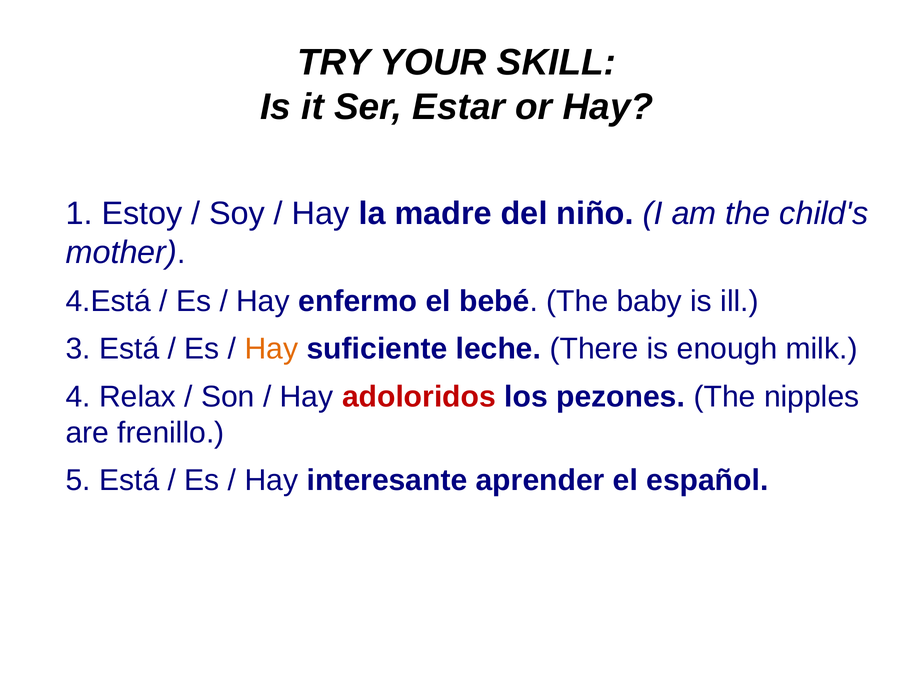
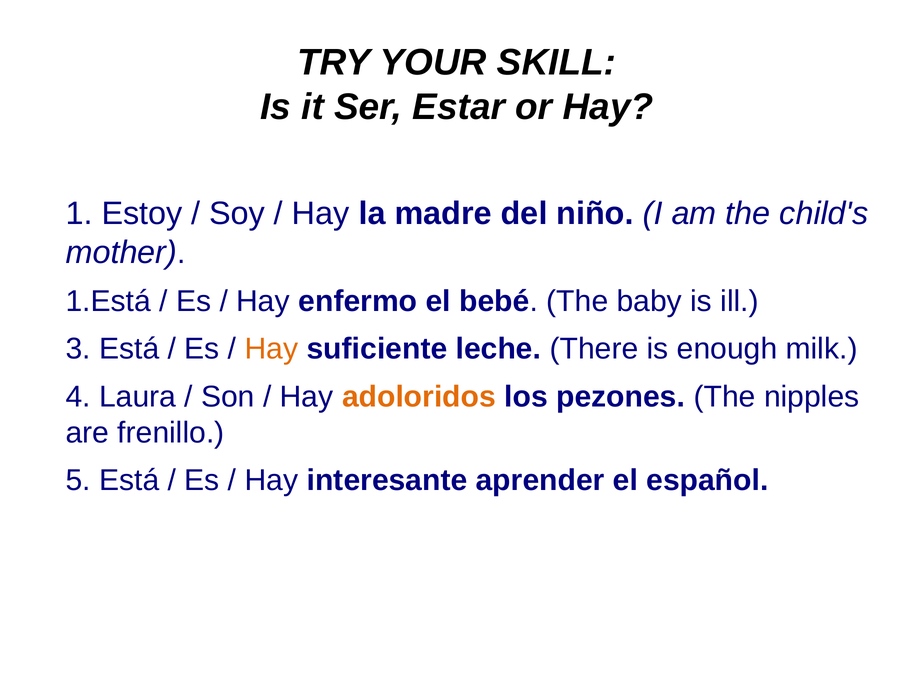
4.Está: 4.Está -> 1.Está (108, 301)
Relax: Relax -> Laura (138, 397)
adoloridos colour: red -> orange (419, 397)
